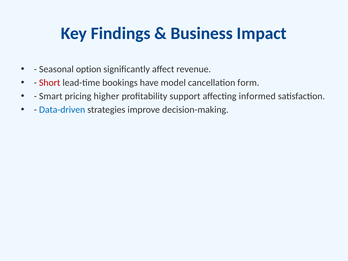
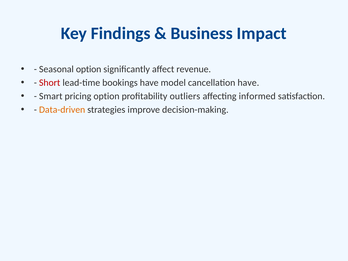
cancellation form: form -> have (248, 83)
pricing higher: higher -> option (106, 96)
support: support -> outliers (185, 96)
Data-driven colour: blue -> orange (62, 110)
